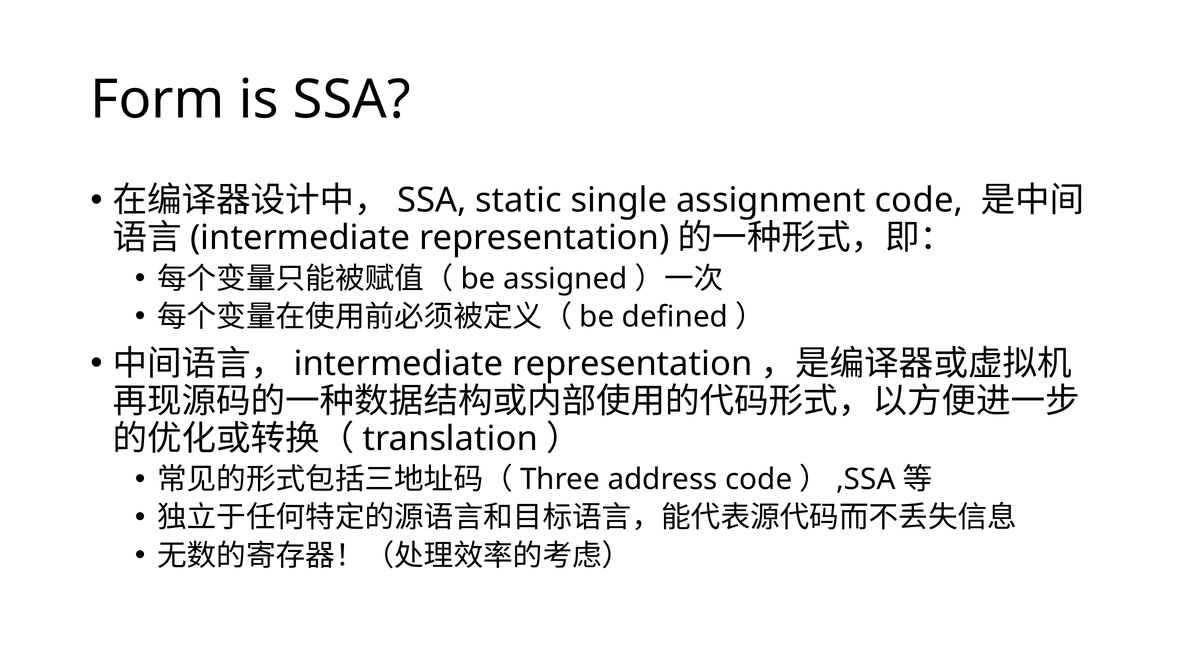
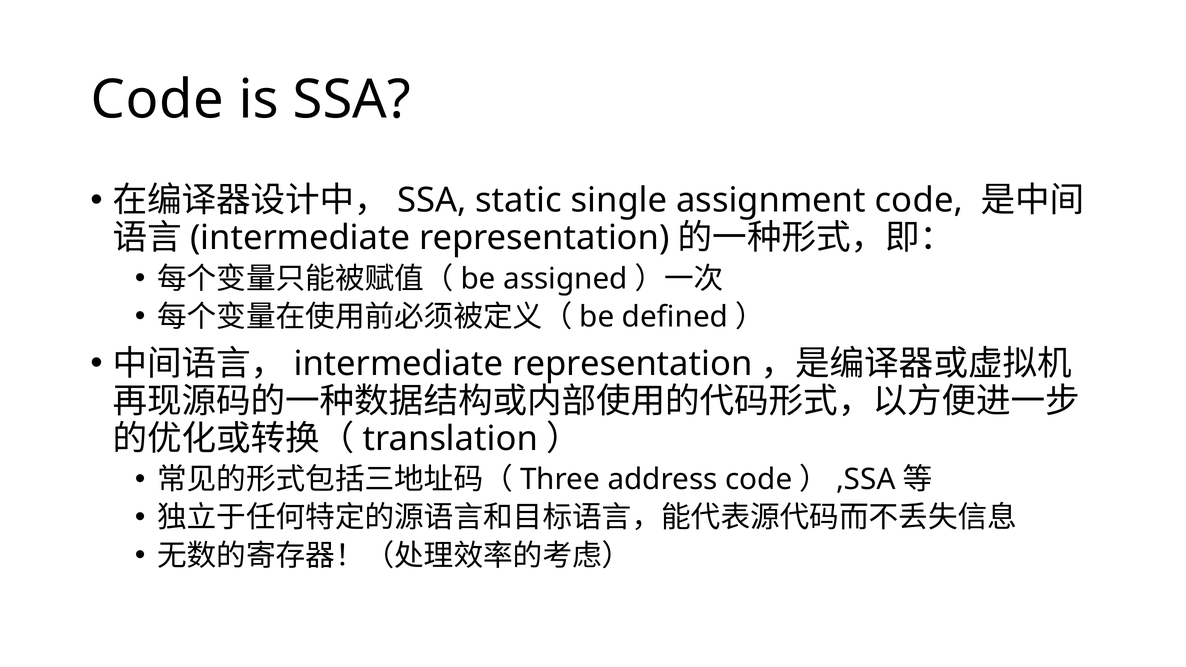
Form: Form -> Code (157, 100)
